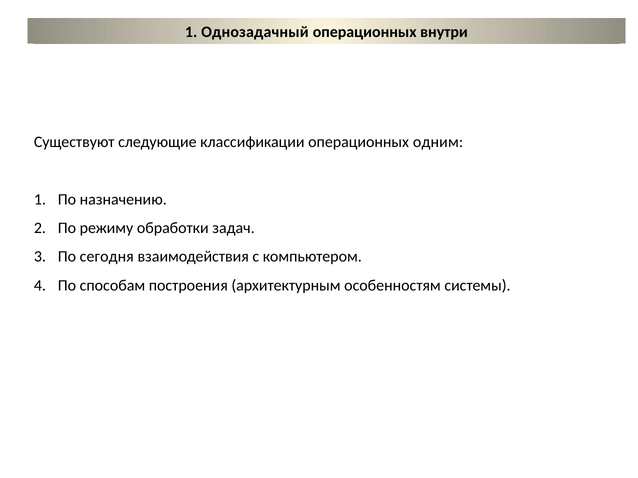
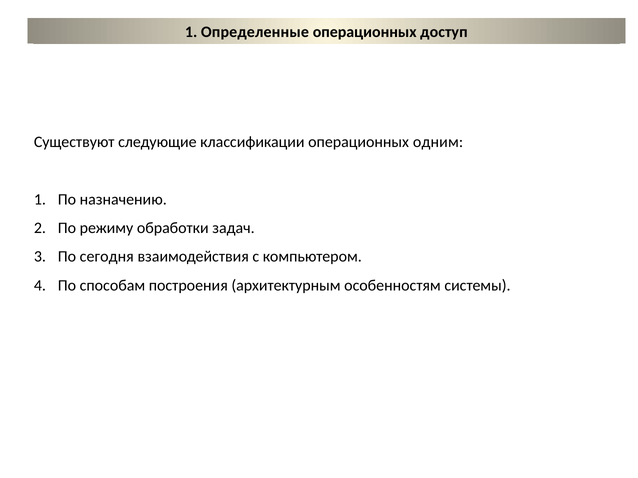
Однозадачный: Однозадачный -> Определенные (255, 32)
внутри: внутри -> доступ (444, 32)
